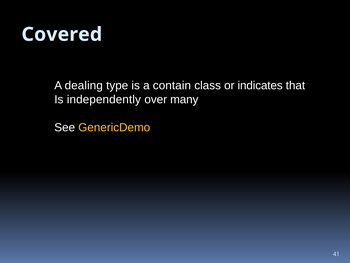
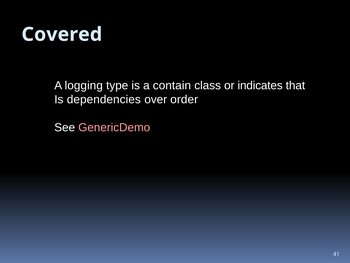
dealing: dealing -> logging (84, 85)
independently: independently -> dependencies (104, 99)
many: many -> order (184, 99)
GenericDemo colour: yellow -> pink (114, 127)
